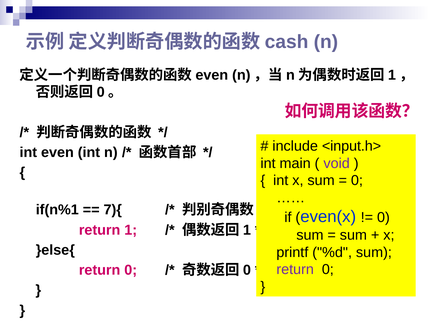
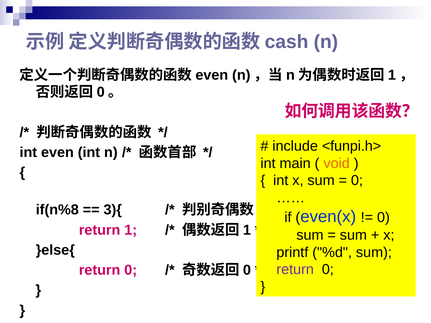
<input.h>: <input.h> -> <funpi.h> (351, 146)
void colour: purple -> orange (337, 163)
if(n%1: if(n%1 -> if(n%8 (57, 210)
7){: 7){ -> 3){ (113, 210)
